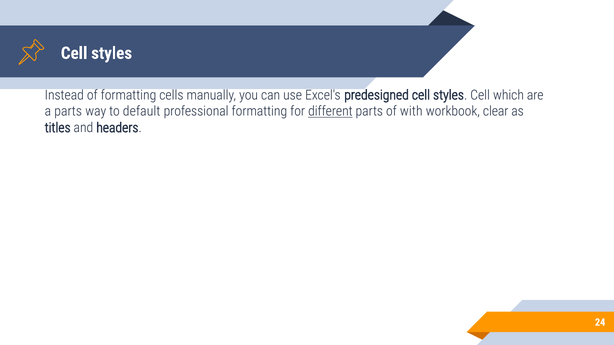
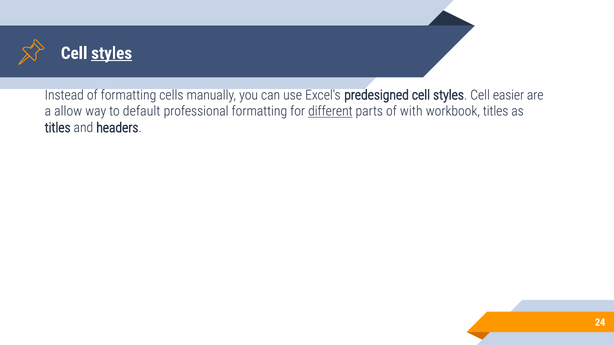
styles underline: none -> present (112, 53)
which: which -> easier (509, 95)
a parts: parts -> allow (68, 111)
workbook clear: clear -> titles (496, 111)
